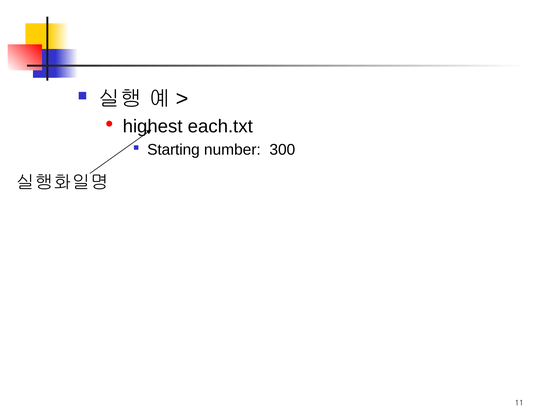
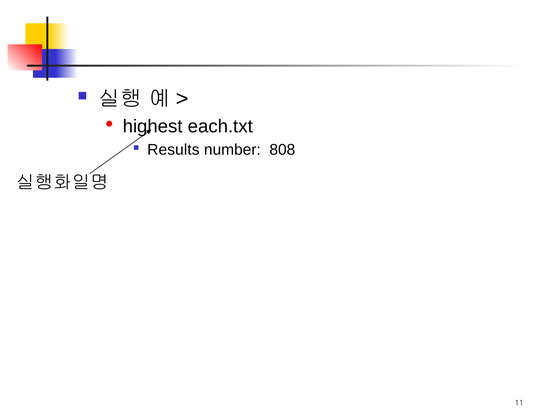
Starting: Starting -> Results (173, 150)
300: 300 -> 808 (282, 150)
